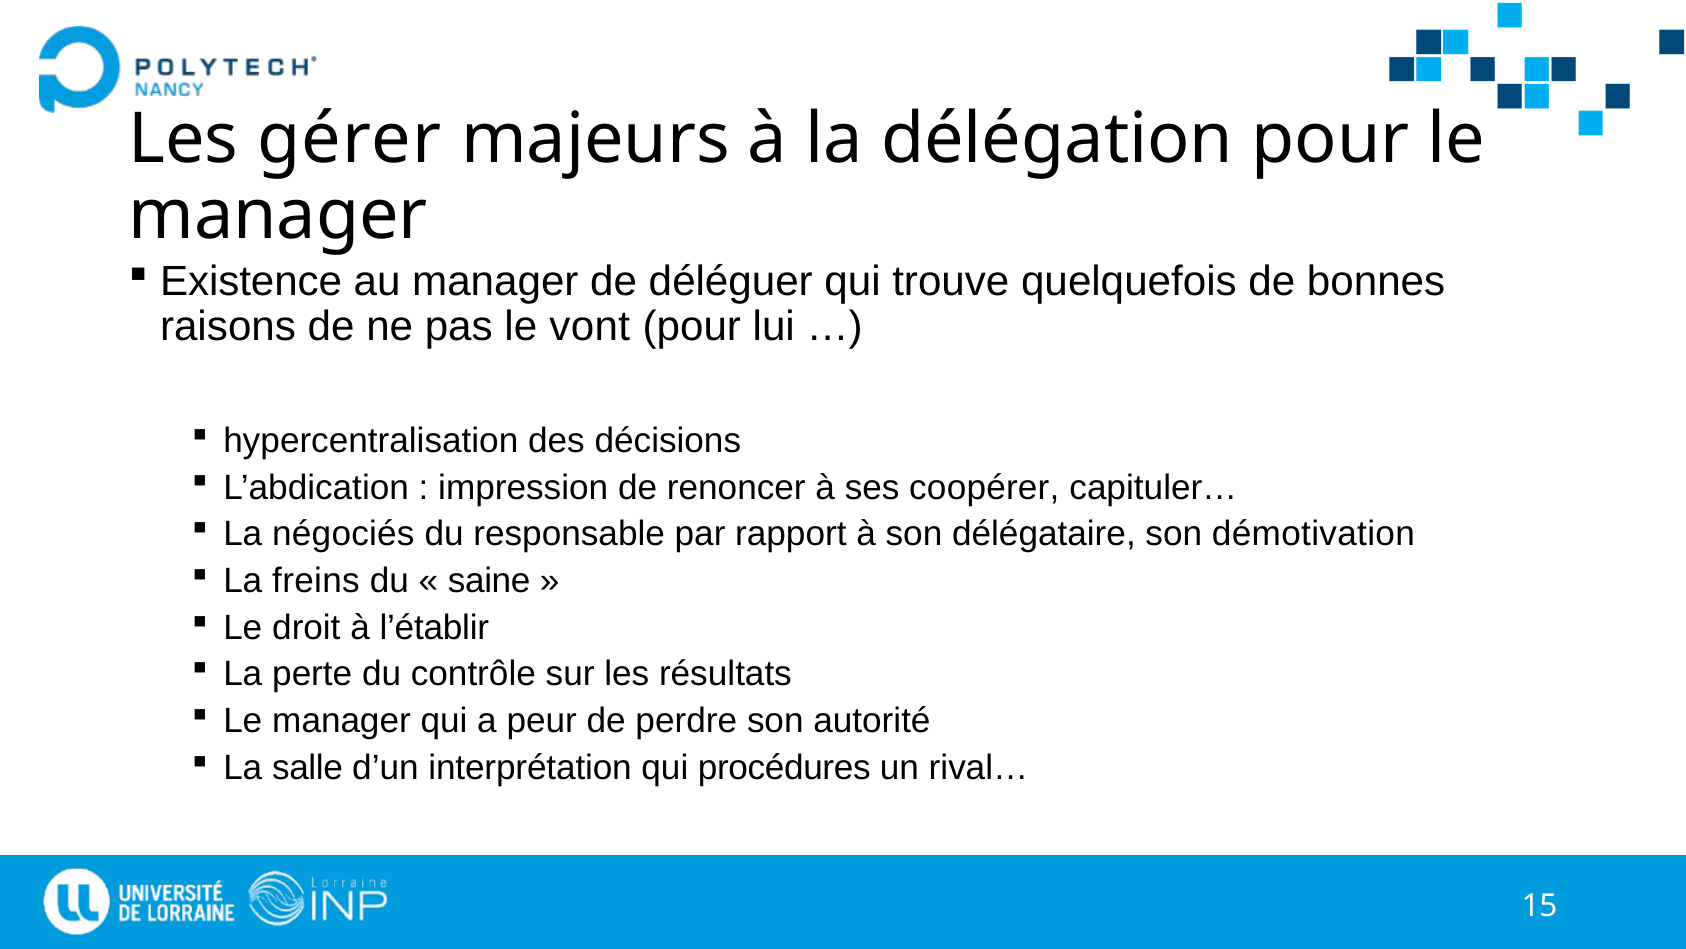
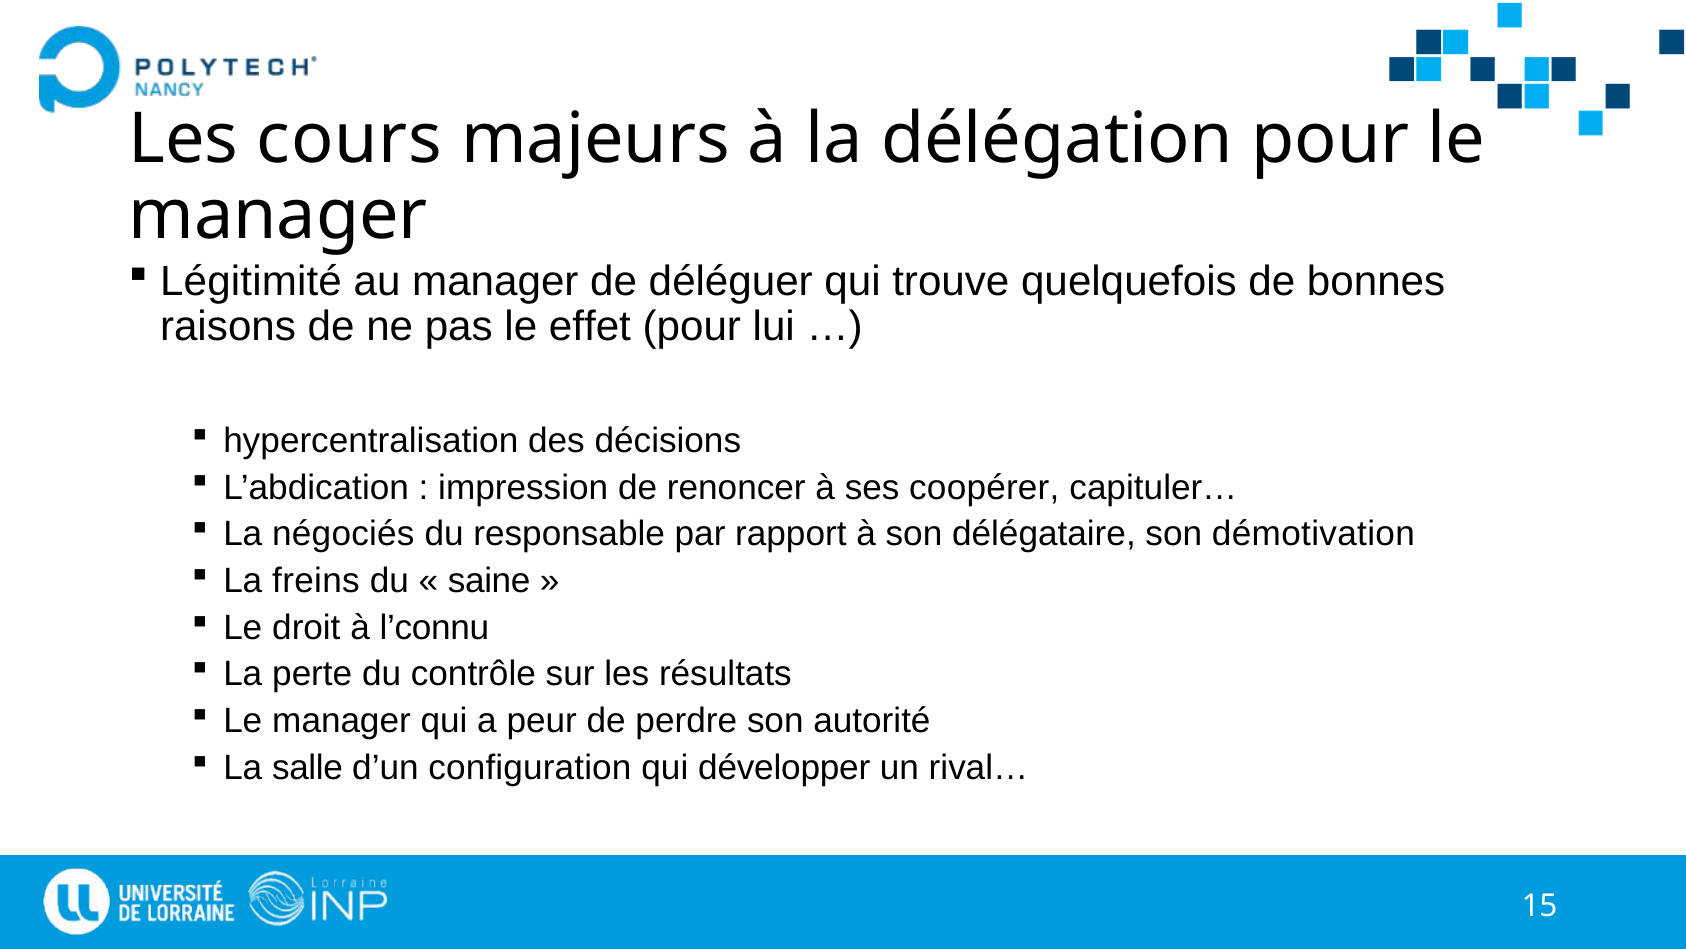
gérer: gérer -> cours (349, 139)
Existence: Existence -> Légitimité (251, 281)
vont: vont -> effet (590, 327)
l’établir: l’établir -> l’connu (434, 627)
interprétation: interprétation -> configuration (530, 767)
procédures: procédures -> développer (784, 767)
